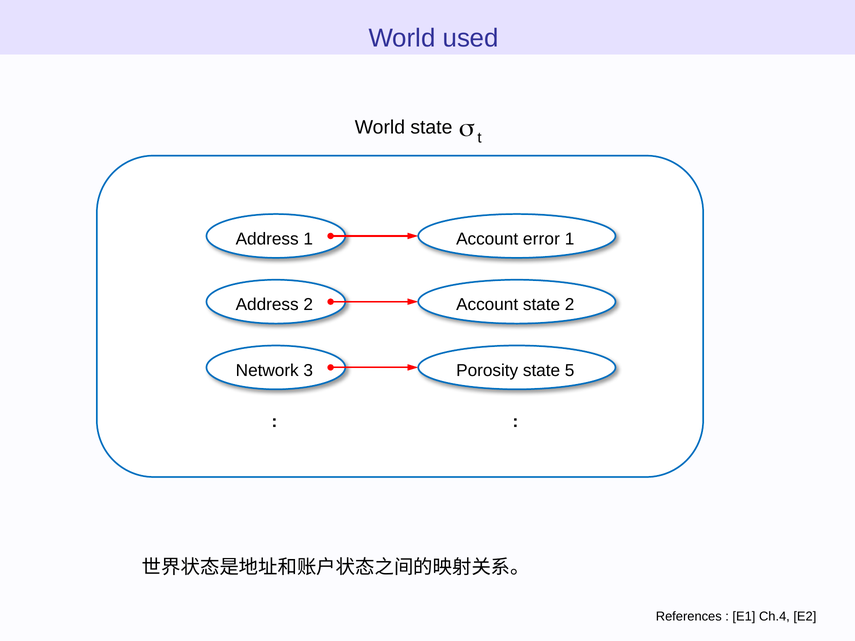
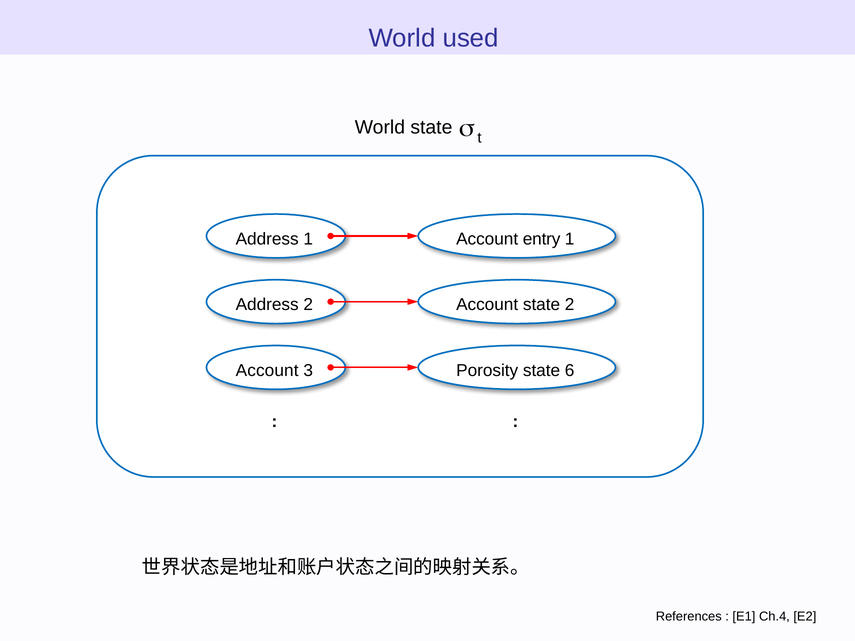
error: error -> entry (542, 239)
Network: Network -> Account (267, 370)
5: 5 -> 6 (570, 370)
